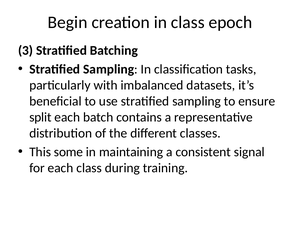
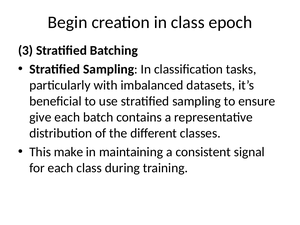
split: split -> give (40, 117)
some: some -> make (69, 152)
